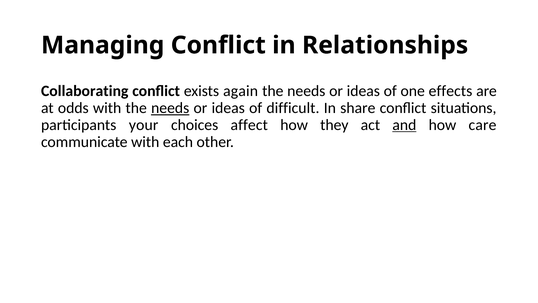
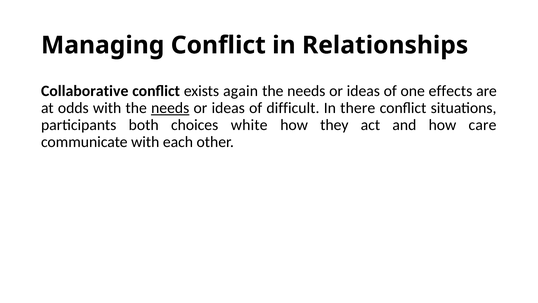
Collaborating: Collaborating -> Collaborative (85, 91)
share: share -> there (358, 108)
your: your -> both (144, 125)
affect: affect -> white (249, 125)
and underline: present -> none (404, 125)
